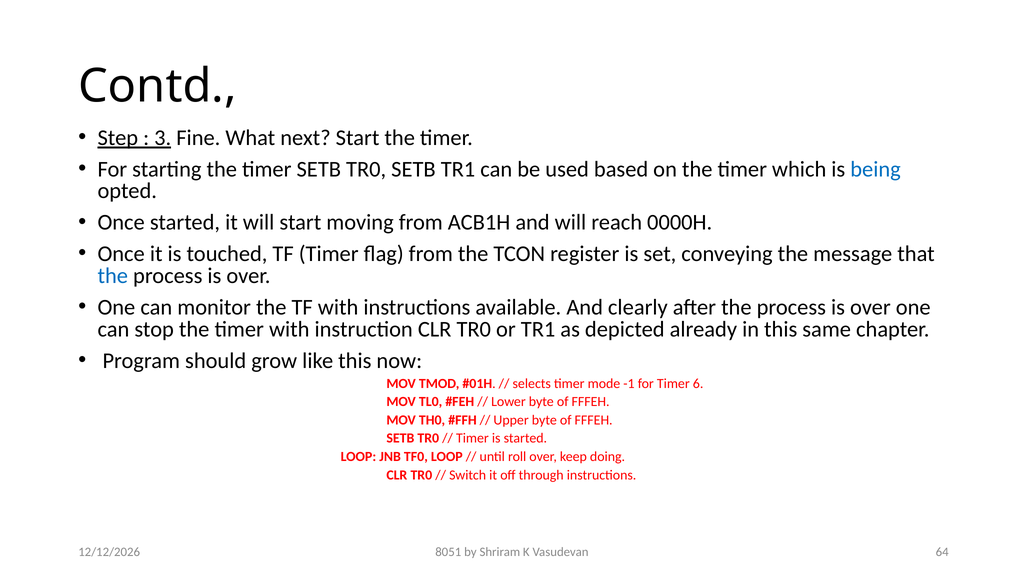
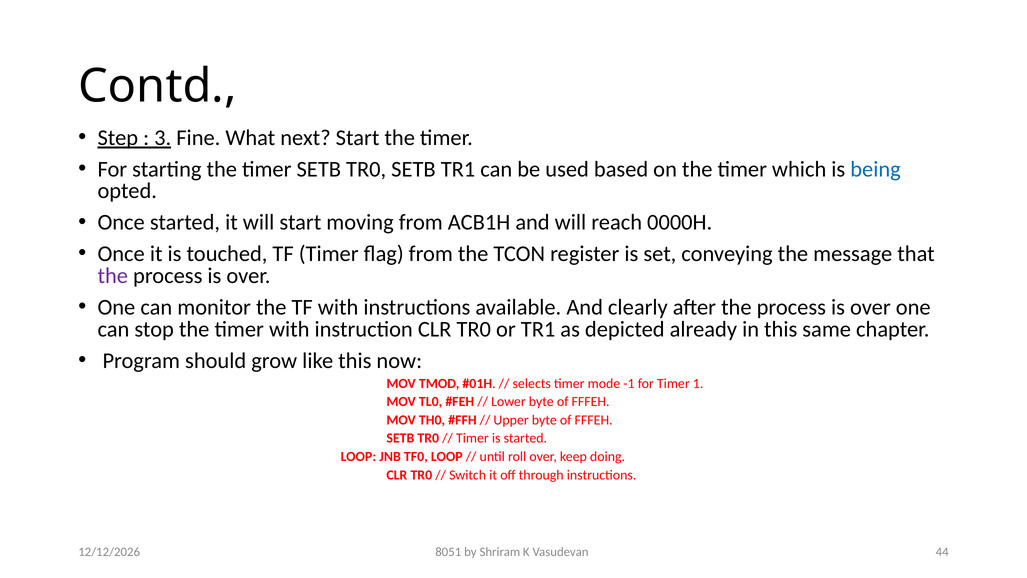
the colour: blue -> purple (113, 276)
6: 6 -> 1 (698, 383)
64: 64 -> 44 (942, 552)
